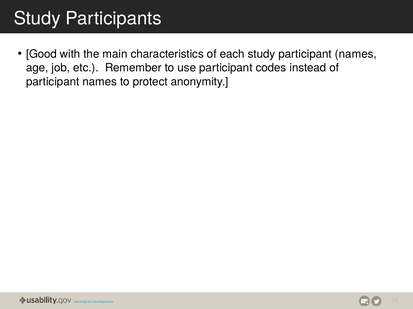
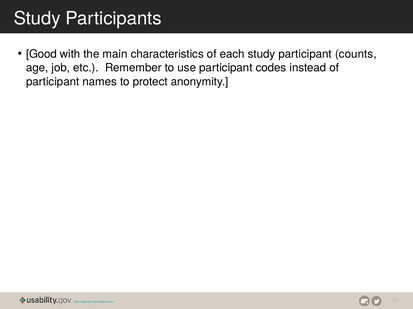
study participant names: names -> counts (356, 54)
